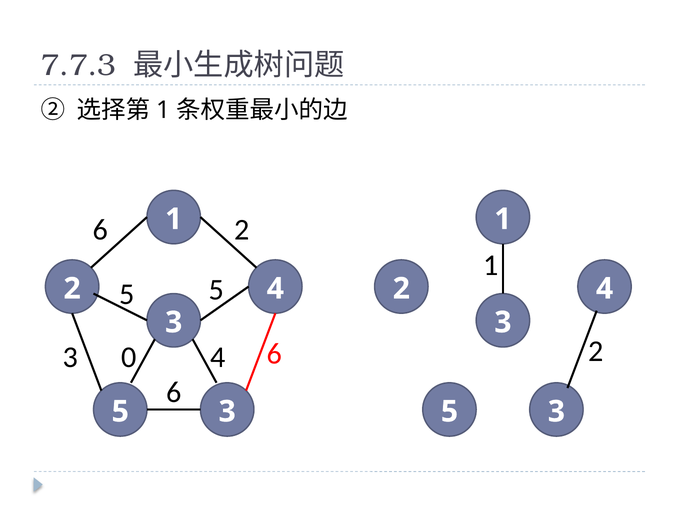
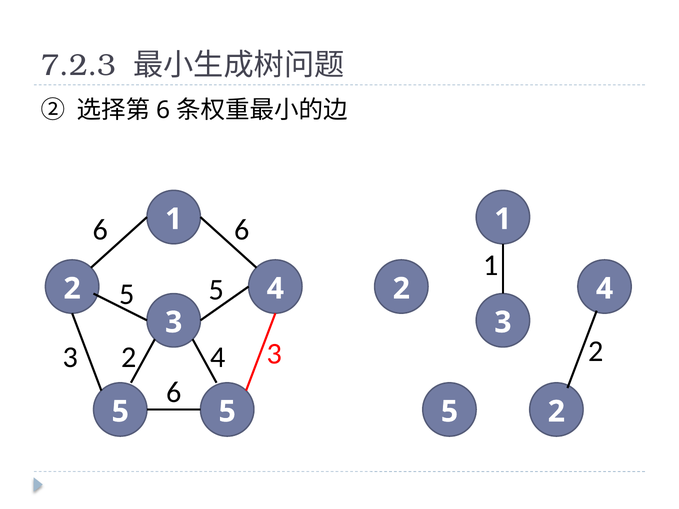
7.7.3: 7.7.3 -> 7.2.3 (78, 65)
1: 1 -> 6 (163, 110)
6 2: 2 -> 6 (242, 230)
3 0: 0 -> 2 (129, 357)
4 6: 6 -> 3 (274, 354)
3: 3 -> 5 (227, 412)
3: 3 -> 2 (556, 412)
